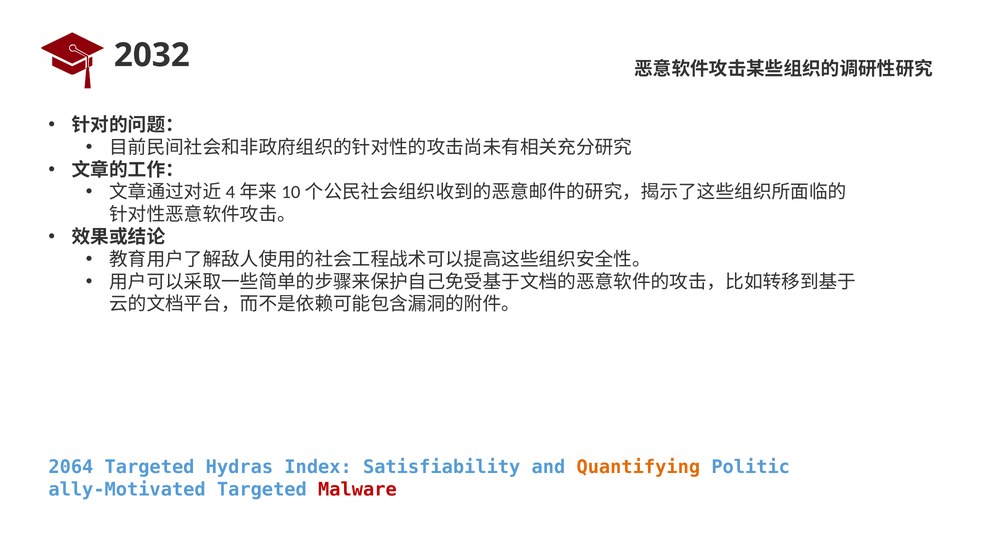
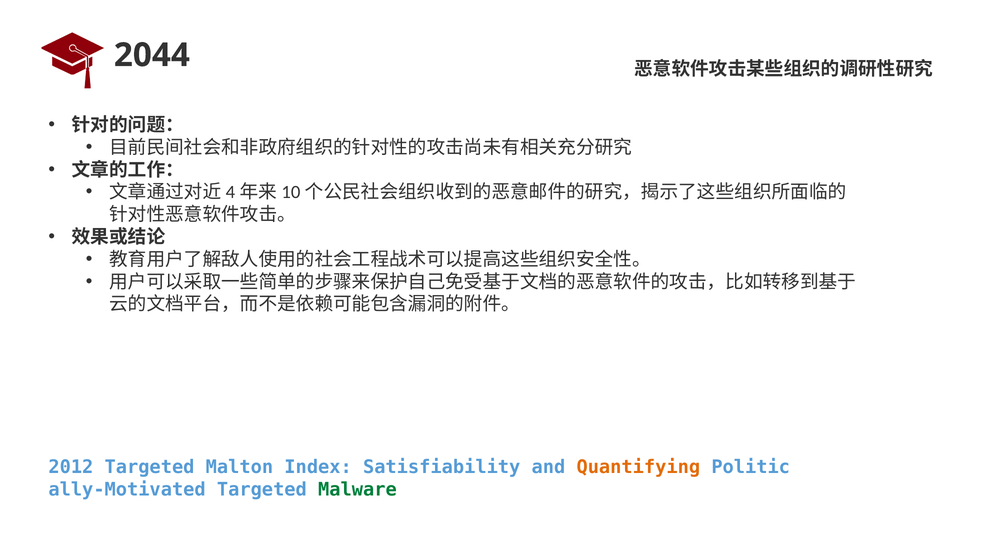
2032: 2032 -> 2044 (152, 55)
2064: 2064 -> 2012 (71, 467)
Hydras: Hydras -> Malton (239, 467)
Malware colour: red -> green (357, 490)
